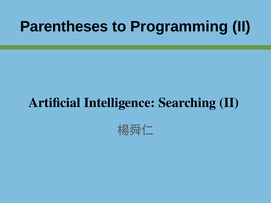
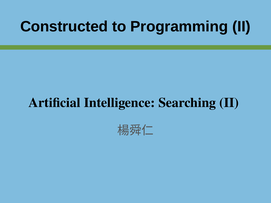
Parentheses: Parentheses -> Constructed (64, 27)
